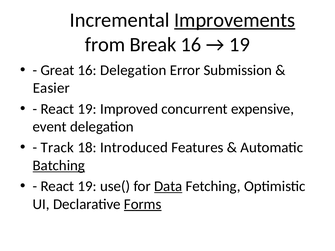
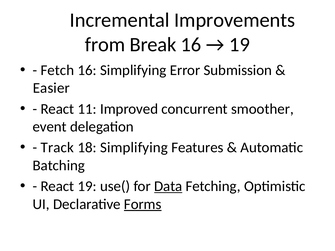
Improvements underline: present -> none (235, 20)
Great: Great -> Fetch (57, 70)
16 Delegation: Delegation -> Simplifying (133, 70)
19: 19 -> 11 (87, 109)
expensive: expensive -> smoother (262, 109)
18 Introduced: Introduced -> Simplifying (134, 148)
Batching underline: present -> none (59, 166)
